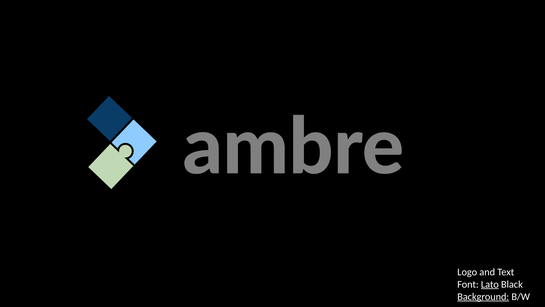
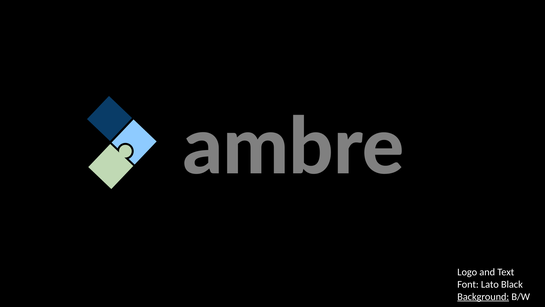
Lato underline: present -> none (490, 284)
